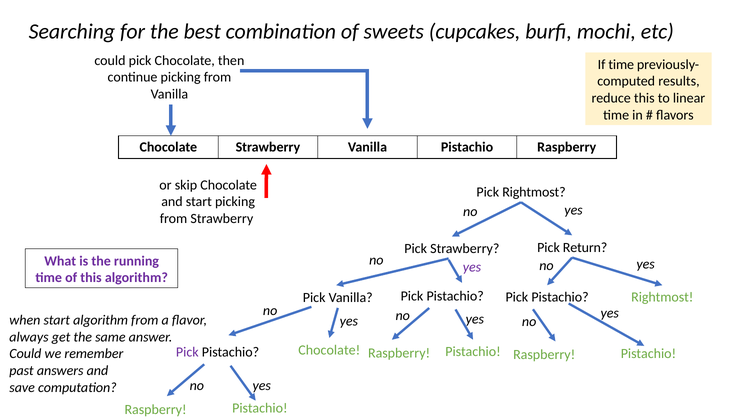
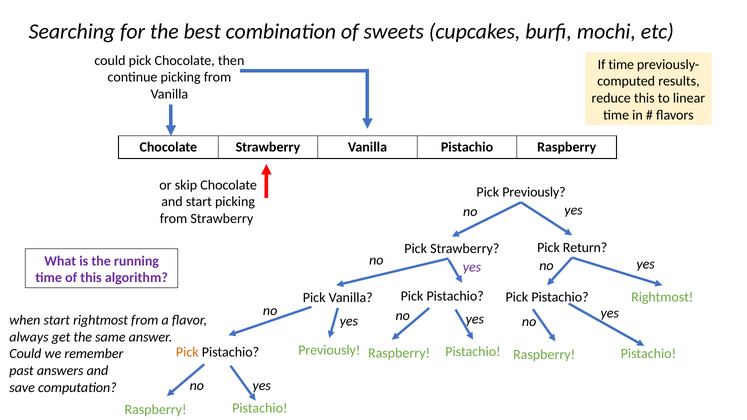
Pick Rightmost: Rightmost -> Previously (534, 192)
start algorithm: algorithm -> rightmost (101, 320)
Pick colour: purple -> orange (187, 352)
Pistachio Chocolate: Chocolate -> Previously (329, 350)
